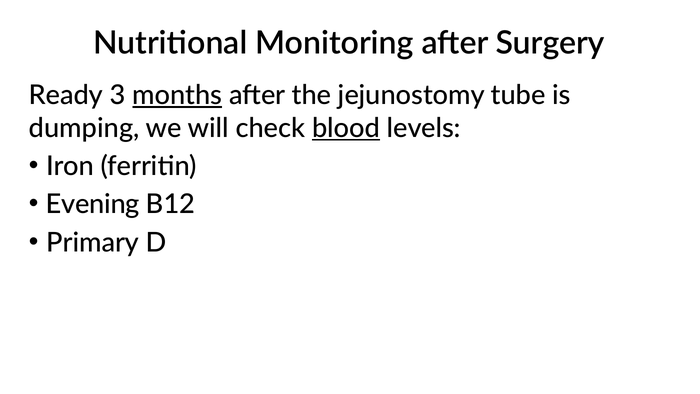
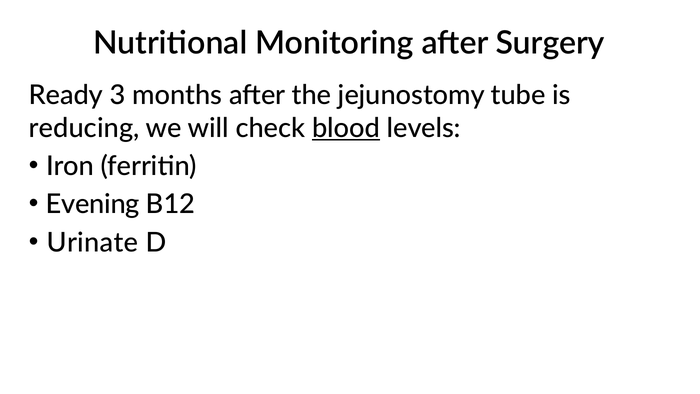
months underline: present -> none (177, 95)
dumping: dumping -> reducing (84, 128)
Primary: Primary -> Urinate (92, 242)
